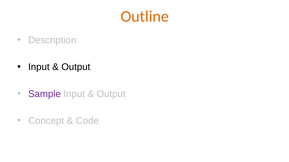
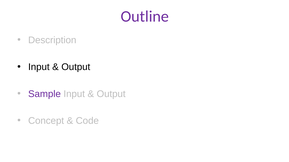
Outline colour: orange -> purple (145, 16)
